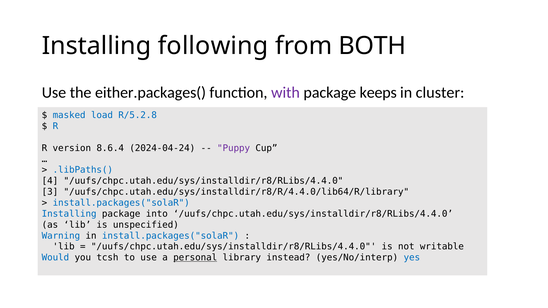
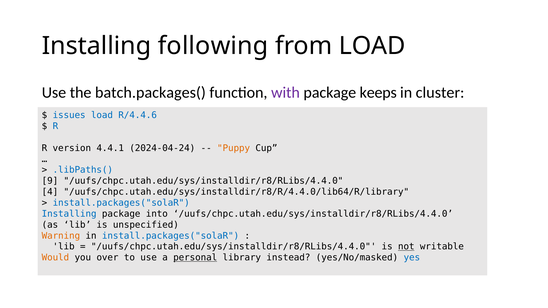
from BOTH: BOTH -> LOAD (372, 46)
either.packages(: either.packages( -> batch.packages( (150, 93)
masked: masked -> issues (69, 115)
R/5.2.8: R/5.2.8 -> R/4.4.6 (138, 115)
8.6.4: 8.6.4 -> 4.4.1 (110, 148)
Puppy colour: purple -> orange (234, 148)
4: 4 -> 9 (50, 181)
3: 3 -> 4 (50, 192)
Warning colour: blue -> orange (61, 236)
not underline: none -> present (406, 247)
Would colour: blue -> orange (55, 258)
tcsh: tcsh -> over (107, 258)
yes/No/interp: yes/No/interp -> yes/No/masked (357, 258)
